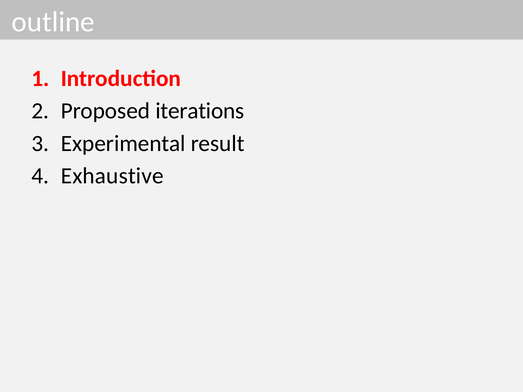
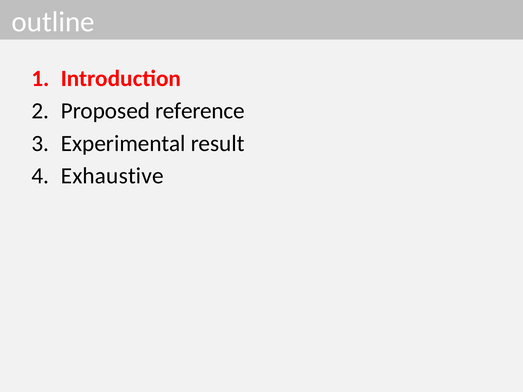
iterations: iterations -> reference (200, 111)
